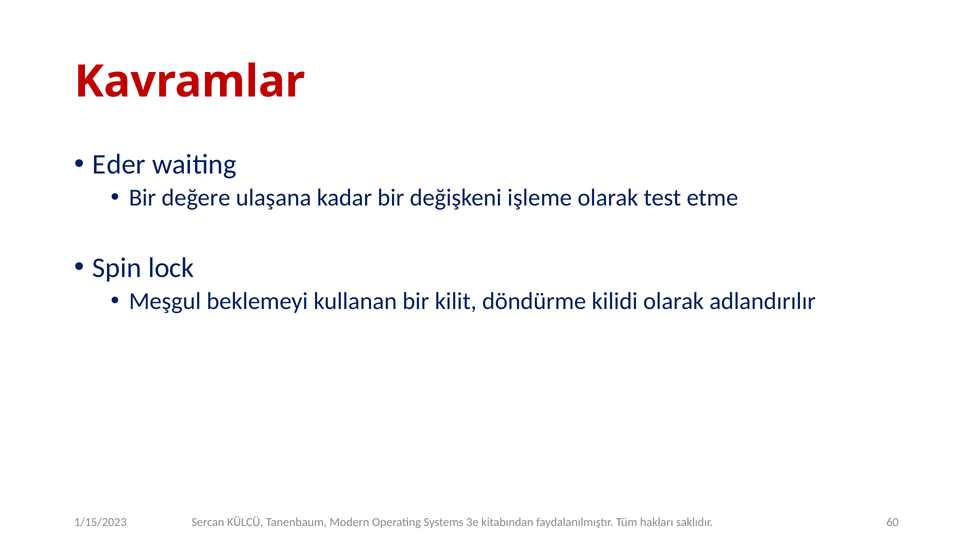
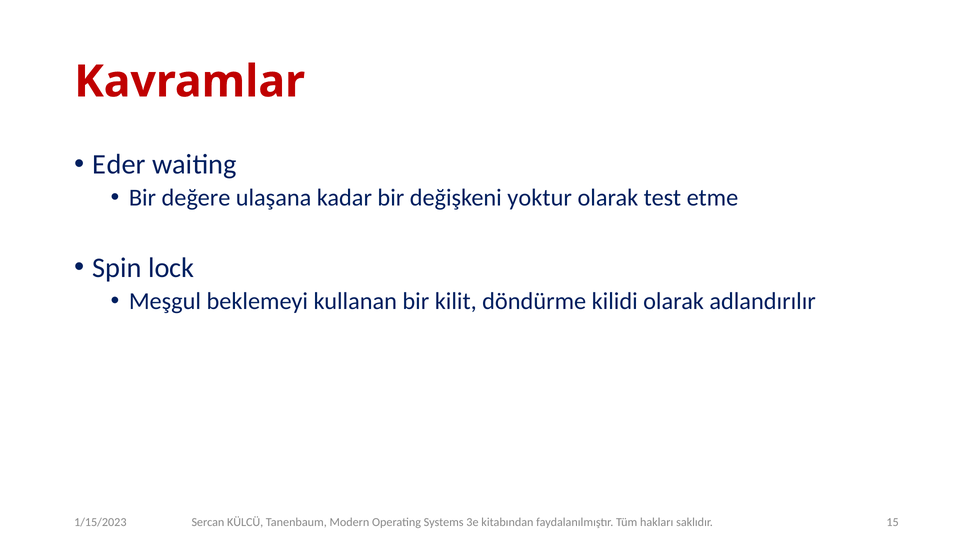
işleme: işleme -> yoktur (540, 198)
60: 60 -> 15 (893, 523)
